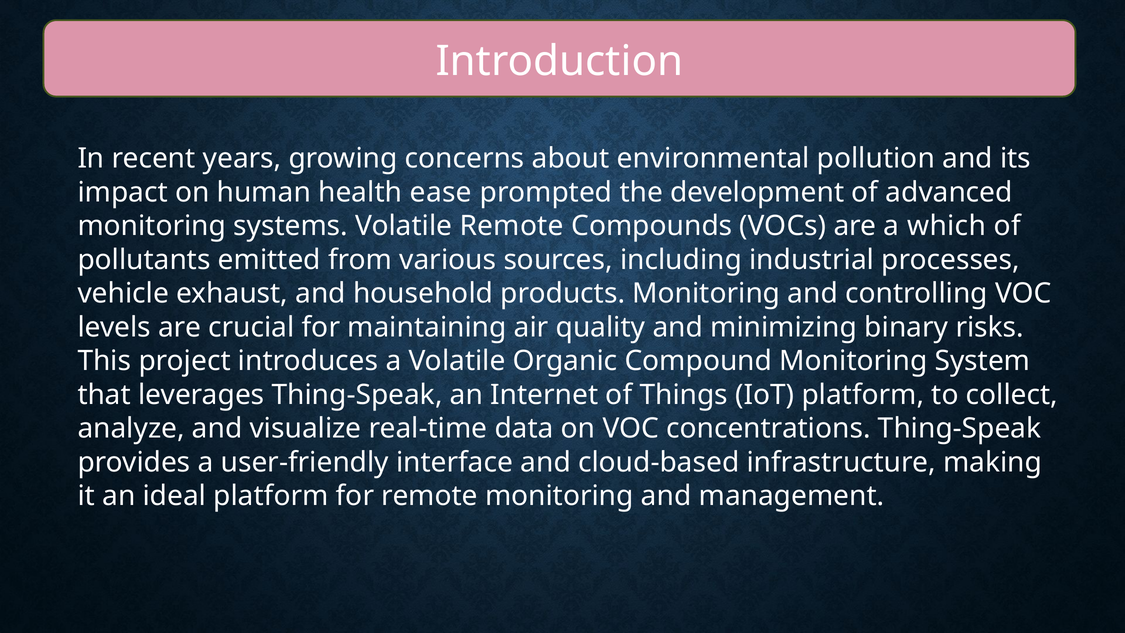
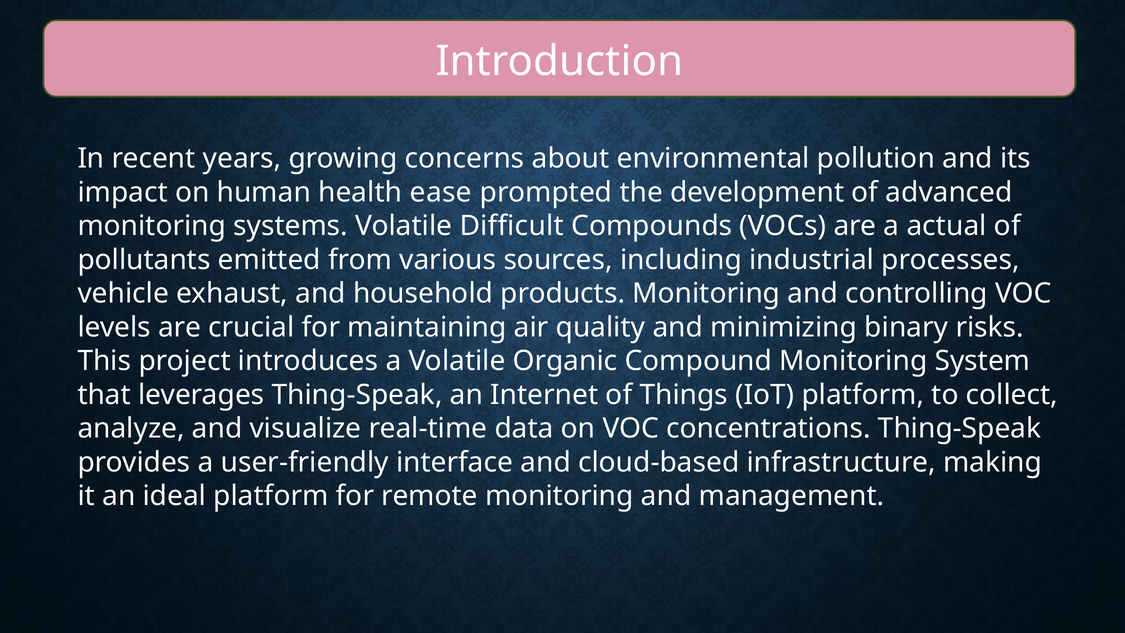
Volatile Remote: Remote -> Difficult (512, 226)
which: which -> actual (947, 226)
